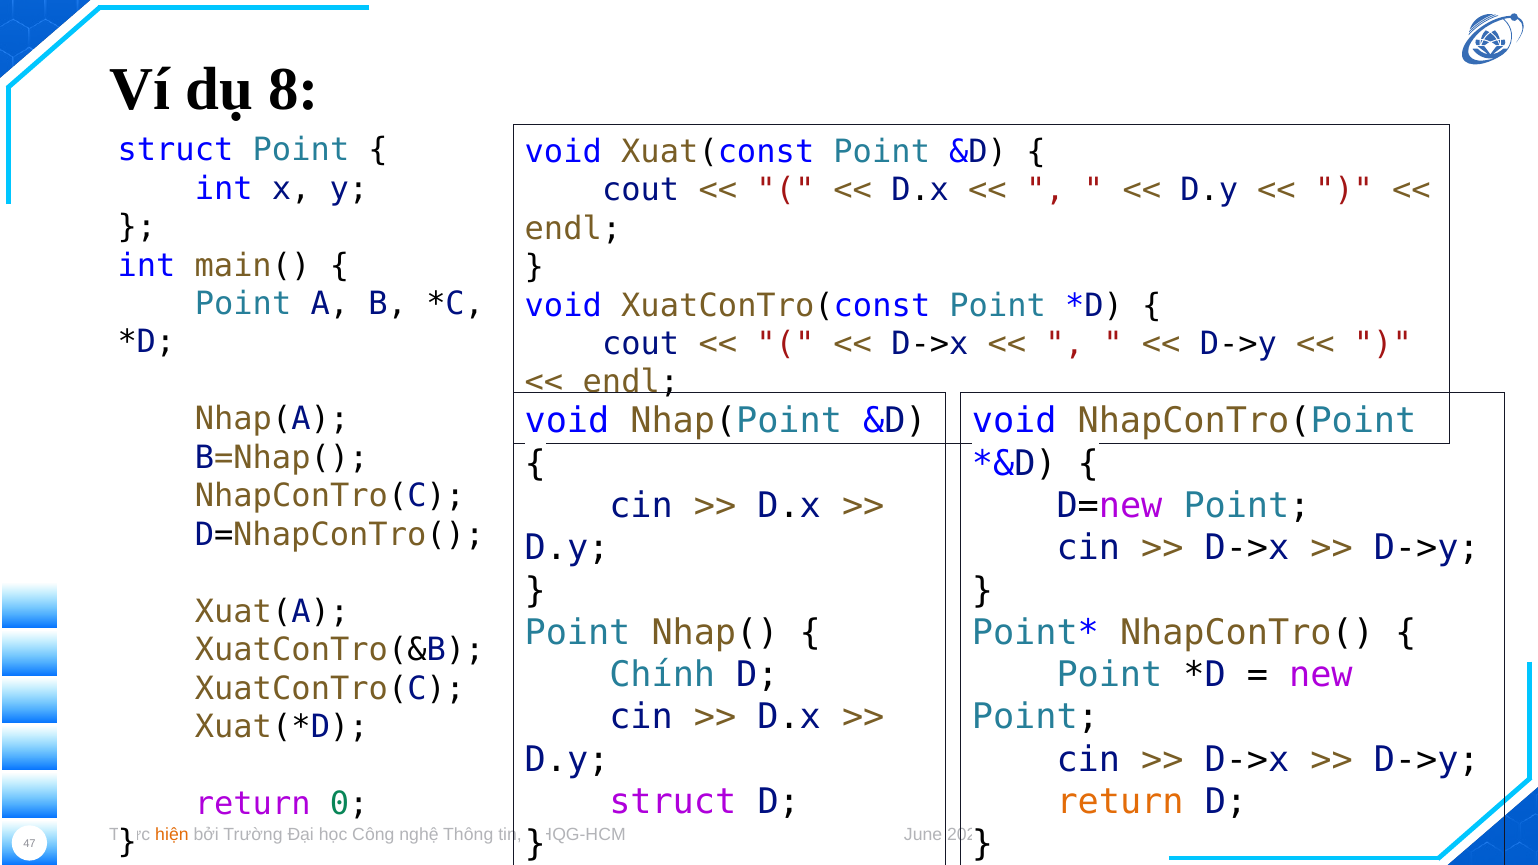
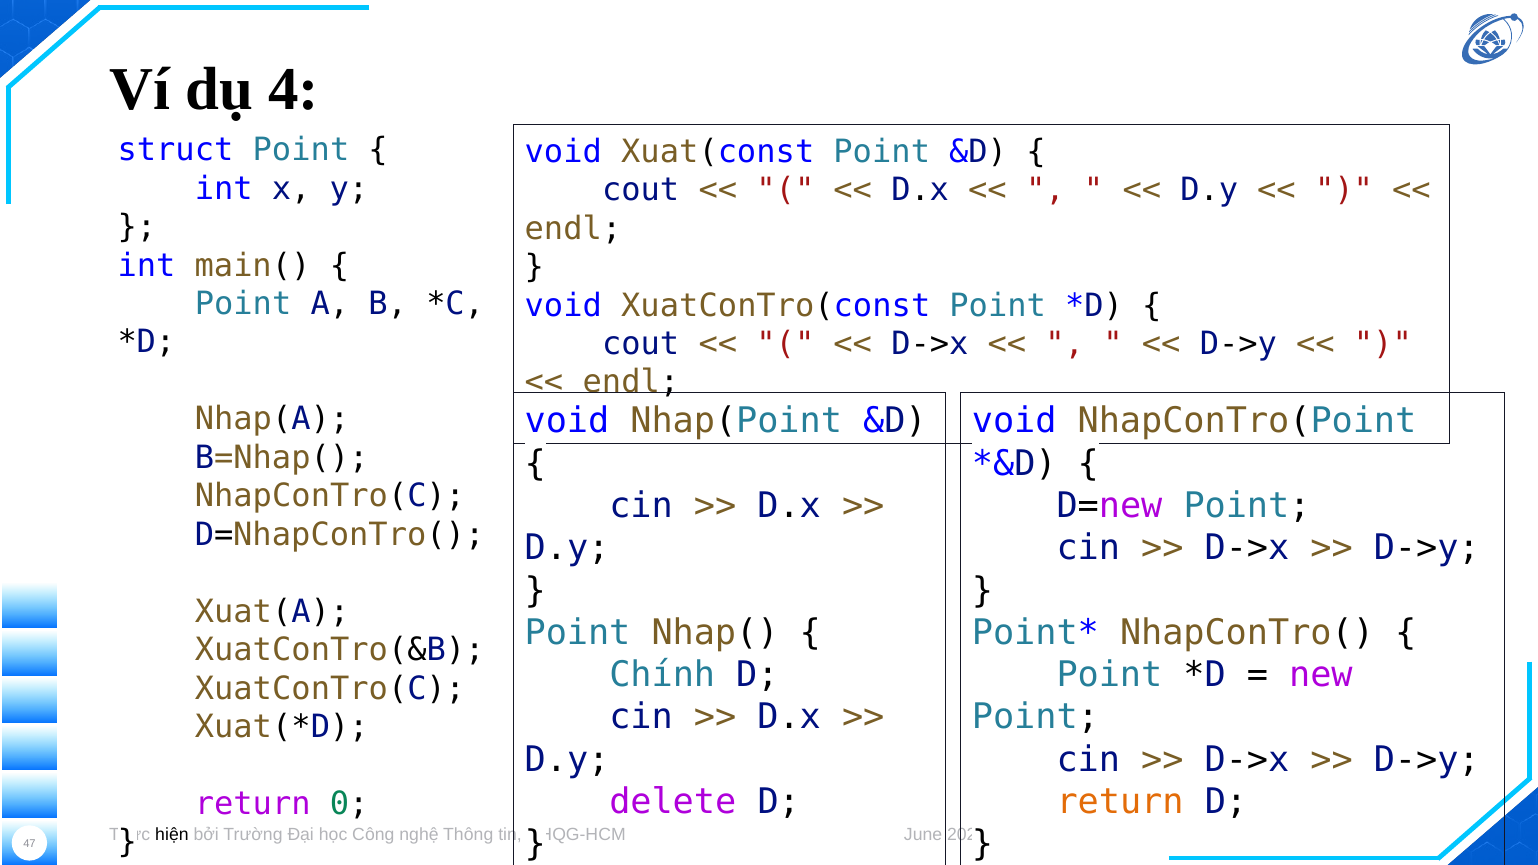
8: 8 -> 4 (294, 89)
struct: struct -> delete (673, 802)
hiện colour: orange -> black (172, 835)
